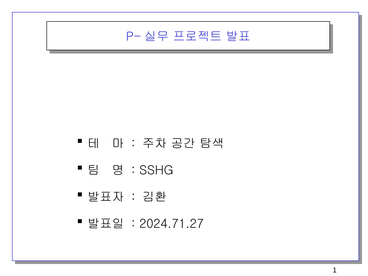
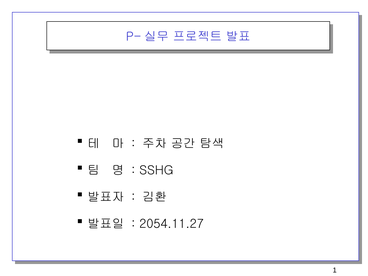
2024.71.27: 2024.71.27 -> 2054.11.27 (172, 224)
